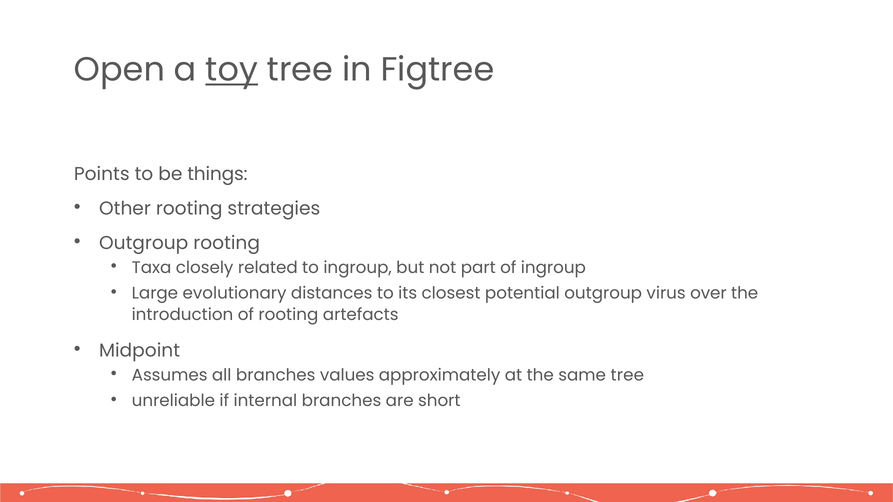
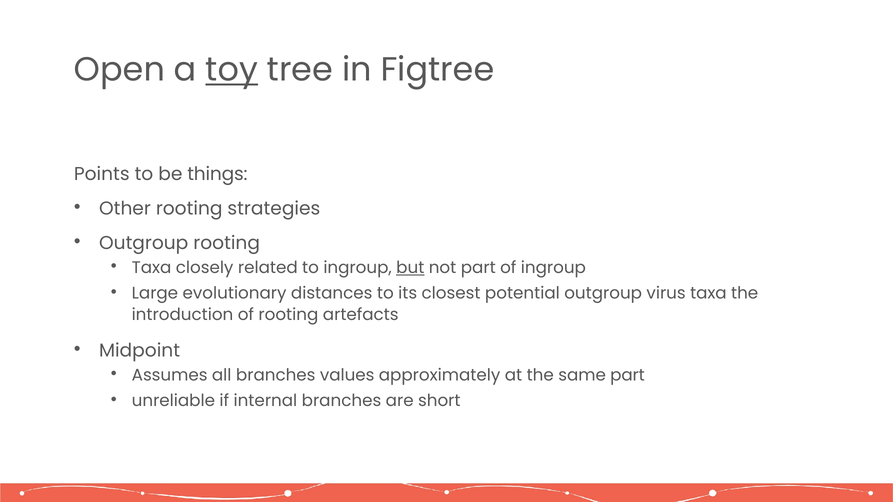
but underline: none -> present (410, 268)
virus over: over -> taxa (708, 294)
same tree: tree -> part (627, 375)
